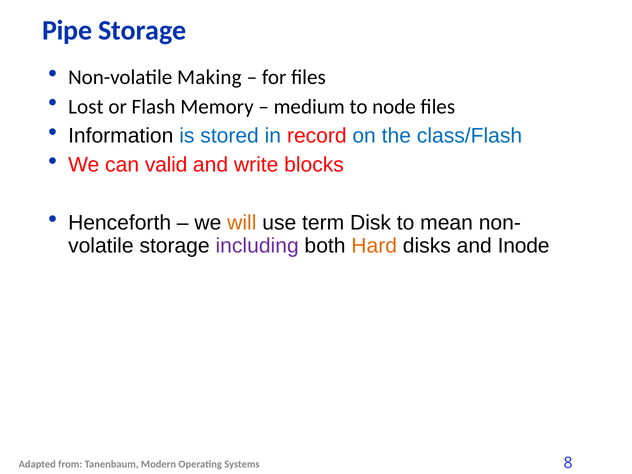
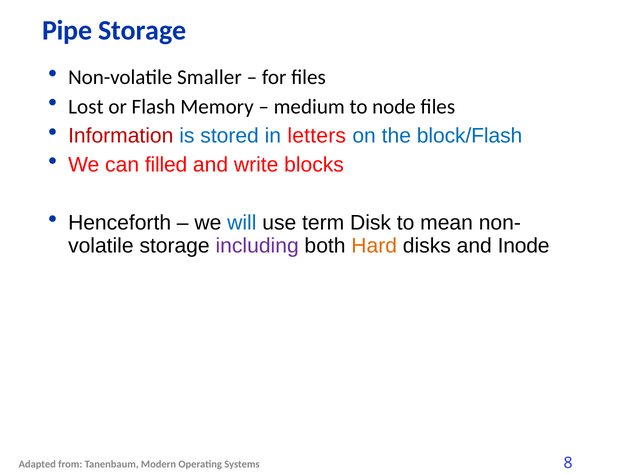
Making: Making -> Smaller (209, 78)
Information colour: black -> red (121, 136)
record: record -> letters (317, 136)
class/Flash: class/Flash -> block/Flash (470, 136)
valid: valid -> filled (166, 165)
will colour: orange -> blue (242, 223)
